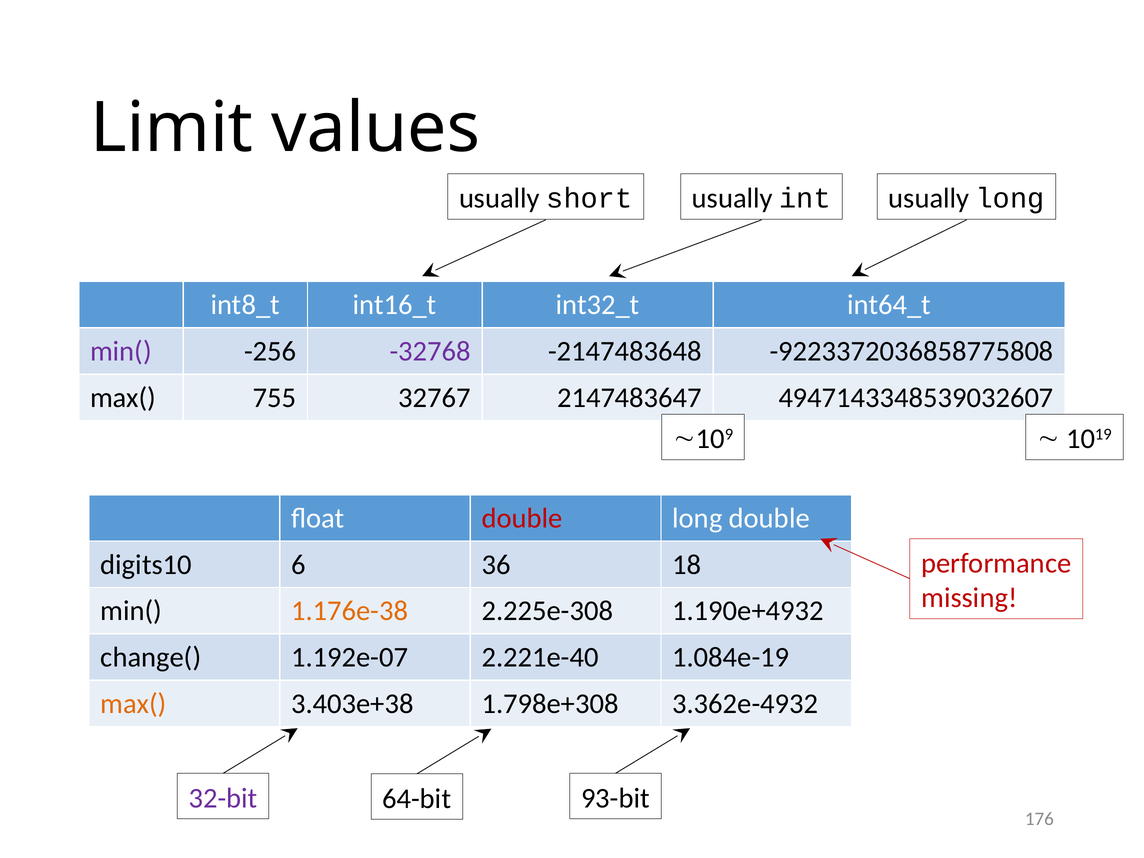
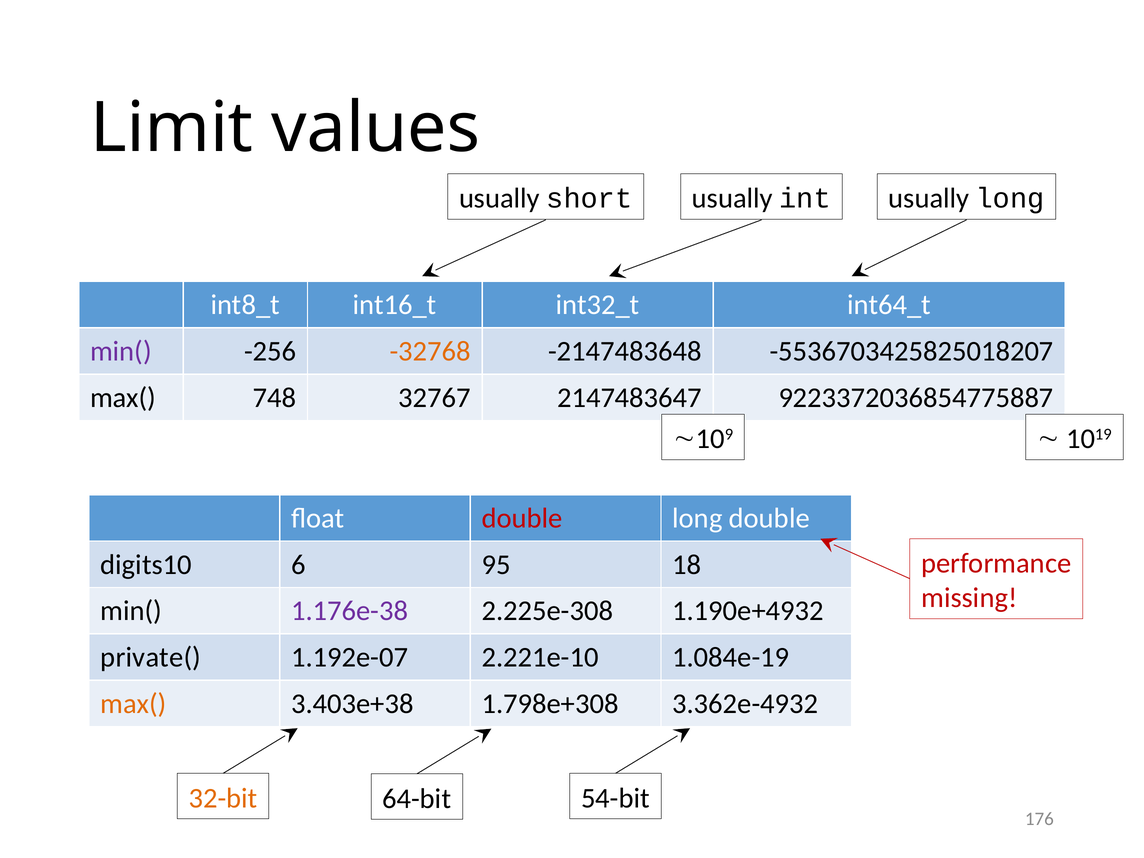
-32768 colour: purple -> orange (430, 351)
-9223372036858775808: -9223372036858775808 -> -5536703425825018207 (912, 351)
755: 755 -> 748 (274, 398)
4947143348539032607: 4947143348539032607 -> 9223372036854775887 (916, 398)
36: 36 -> 95 (496, 565)
1.176e-38 colour: orange -> purple (350, 611)
change(: change( -> private( (151, 657)
2.221e-40: 2.221e-40 -> 2.221e-10 (540, 657)
32-bit colour: purple -> orange (223, 798)
93-bit: 93-bit -> 54-bit (615, 798)
